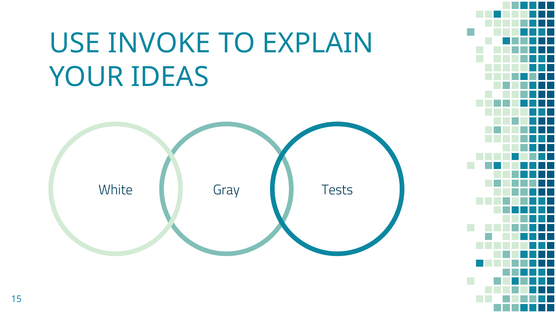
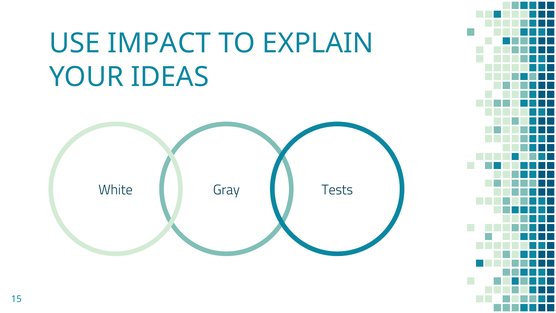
INVOKE: INVOKE -> IMPACT (159, 43)
